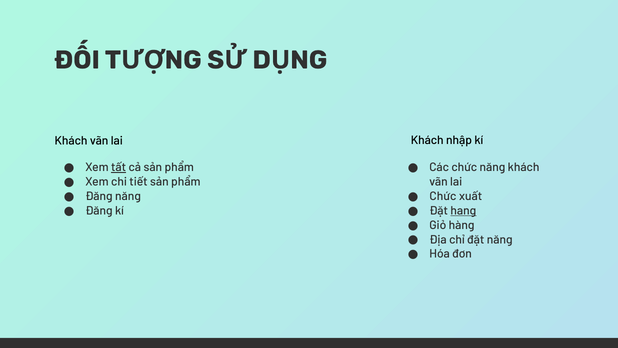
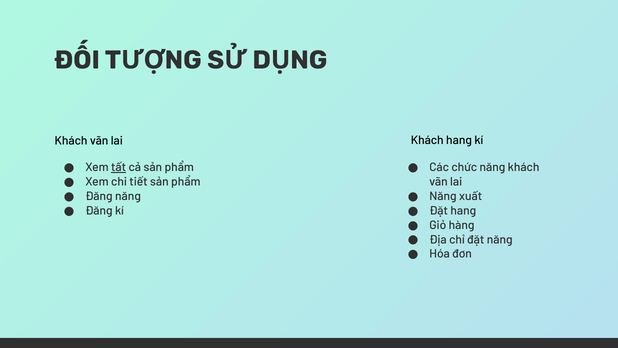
Khách nhập: nhập -> hang (459, 140)
Chức: Chức -> Năng (443, 196)
hang underline: present -> none (463, 210)
